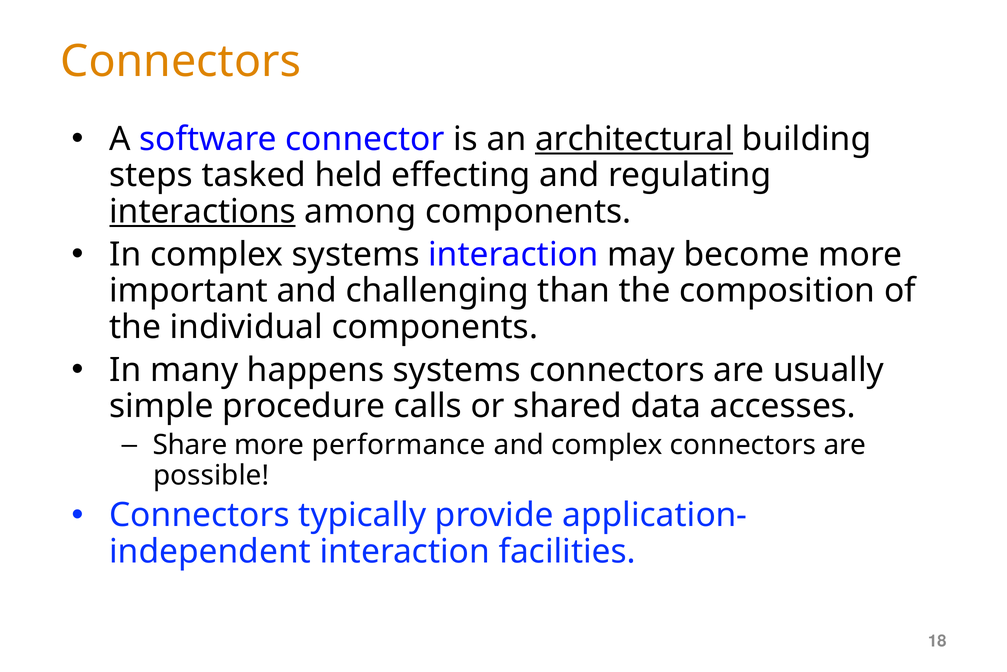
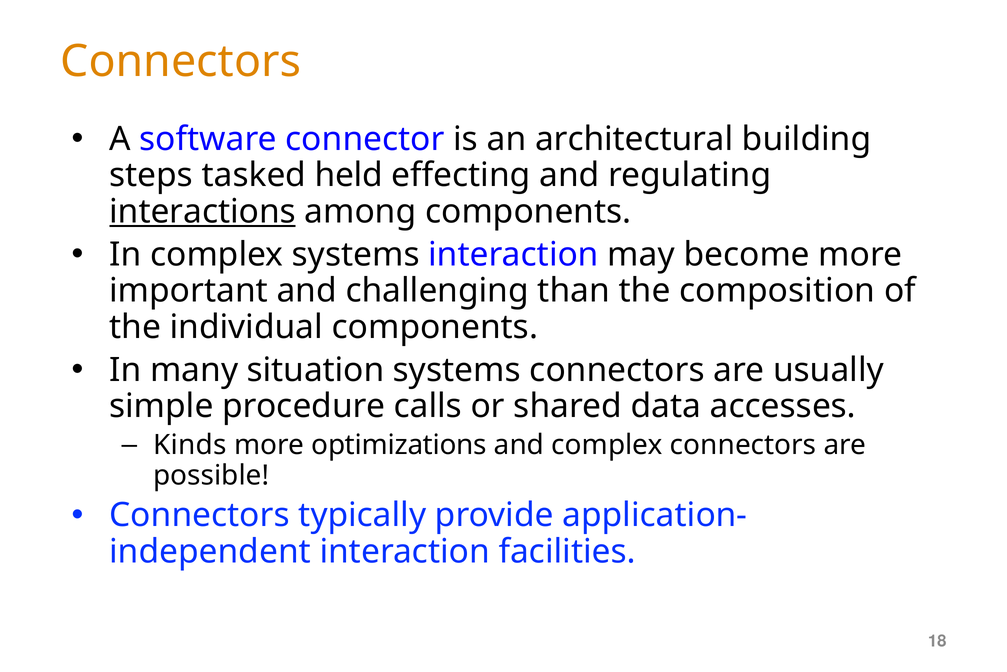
architectural underline: present -> none (634, 139)
happens: happens -> situation (316, 370)
Share: Share -> Kinds (190, 445)
performance: performance -> optimizations (399, 445)
